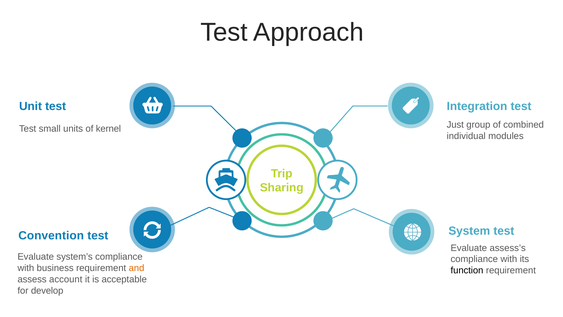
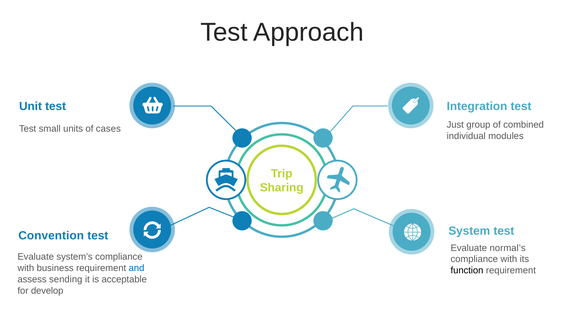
kernel: kernel -> cases (108, 129)
assess’s: assess’s -> normal’s (508, 248)
and colour: orange -> blue (136, 268)
account: account -> sending (66, 279)
